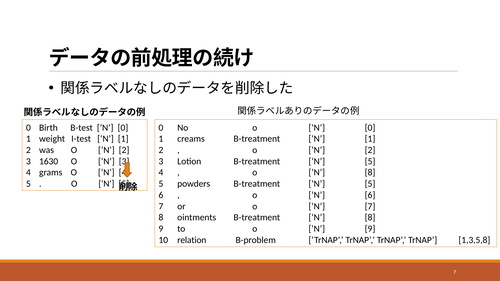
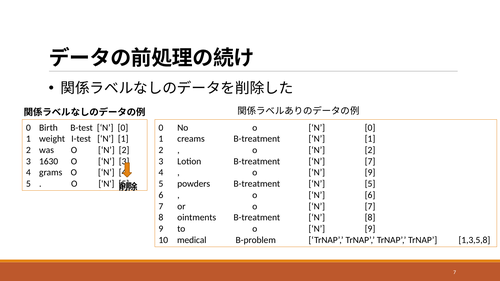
Lotion B-treatment N 5: 5 -> 7 (370, 161)
’N 8: 8 -> 9 (370, 173)
relation: relation -> medical (192, 240)
